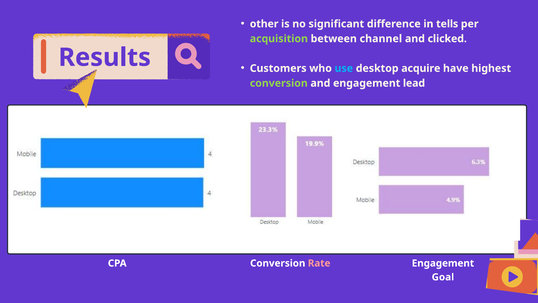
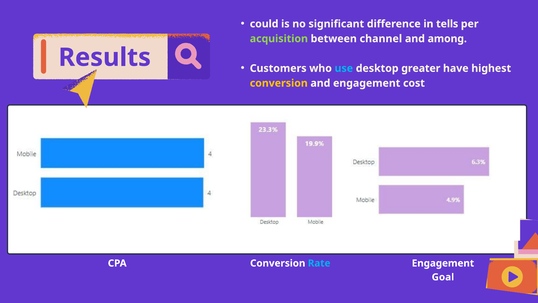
other: other -> could (264, 24)
clicked: clicked -> among (447, 39)
acquire: acquire -> greater (421, 68)
conversion colour: light green -> yellow (279, 83)
lead: lead -> cost (414, 83)
Rate colour: pink -> light blue (319, 263)
